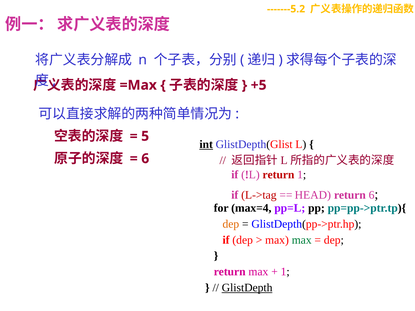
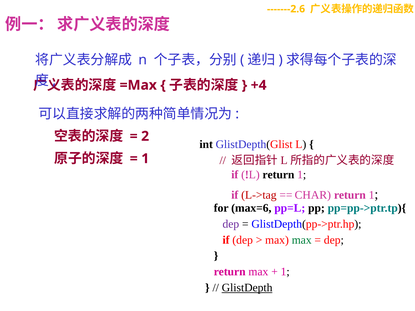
-------5.2: -------5.2 -> -------2.6 (286, 9)
+5: +5 -> +4 (259, 85)
5: 5 -> 2 (145, 136)
int underline: present -> none (206, 145)
6: 6 -> 1 (145, 159)
return colour: red -> black (278, 175)
HEAD: HEAD -> CHAR (313, 195)
6: 6 -> 1 (372, 195)
max=4: max=4 -> max=6 (251, 208)
dep colour: orange -> purple (231, 224)
